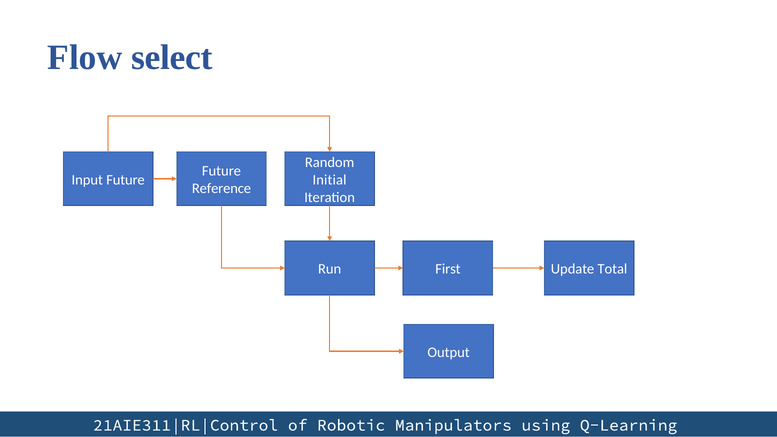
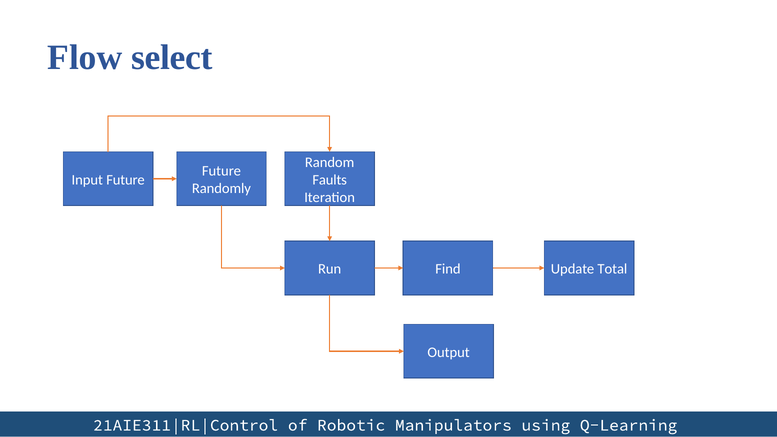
Initial: Initial -> Faults (330, 180)
Reference: Reference -> Randomly (221, 189)
First: First -> Find (448, 269)
